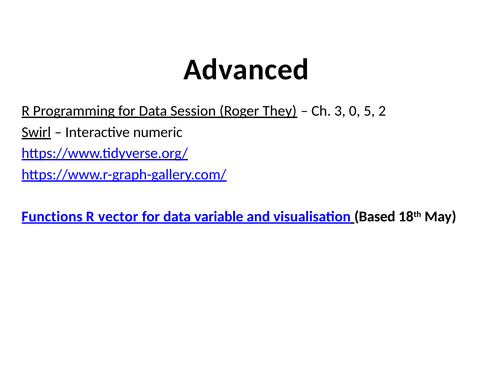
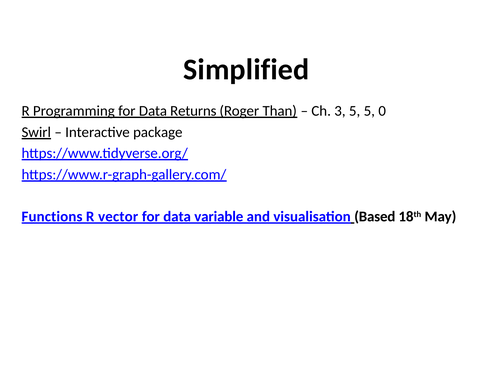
Advanced: Advanced -> Simplified (246, 70)
Session: Session -> Returns (193, 111)
They: They -> Than (280, 111)
3 0: 0 -> 5 (355, 111)
2: 2 -> 0 (382, 111)
numeric: numeric -> package (158, 132)
